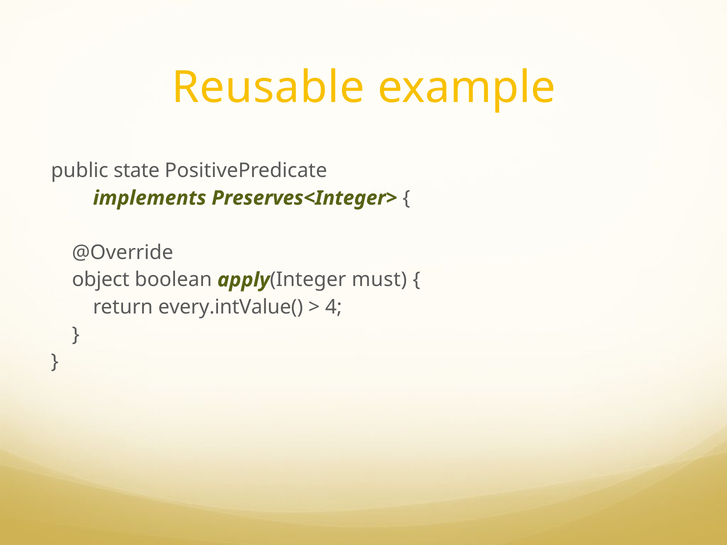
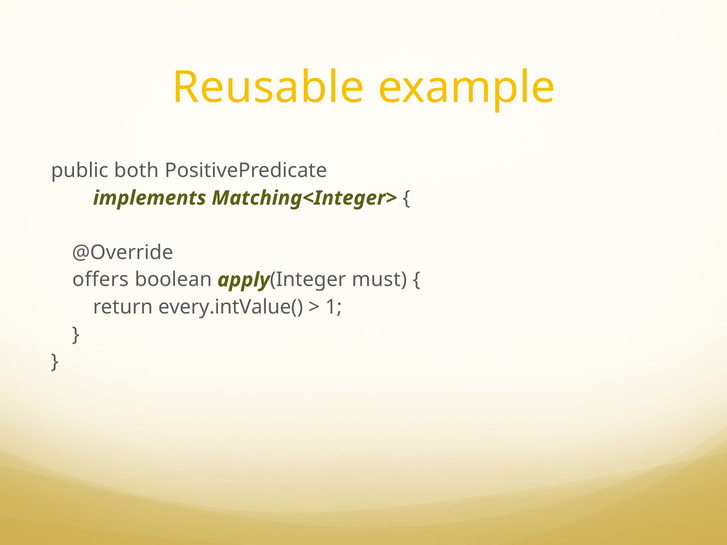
state: state -> both (136, 171)
Preserves<Integer>: Preserves<Integer> -> Matching<Integer> (304, 198)
object: object -> offers (101, 280)
4: 4 -> 1 (334, 307)
